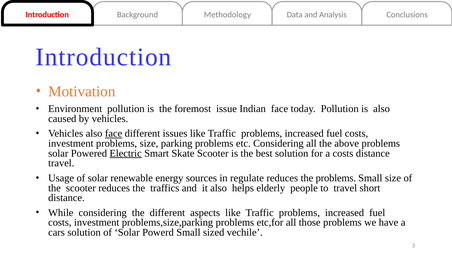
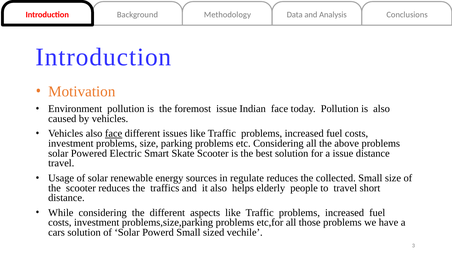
Electric underline: present -> none (126, 153)
a costs: costs -> issue (343, 153)
the problems: problems -> collected (336, 178)
